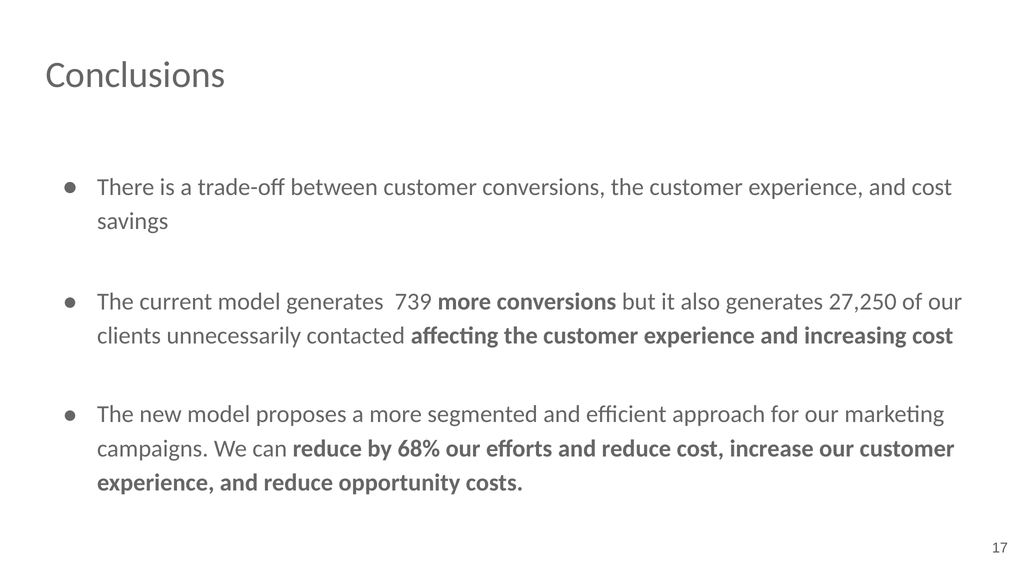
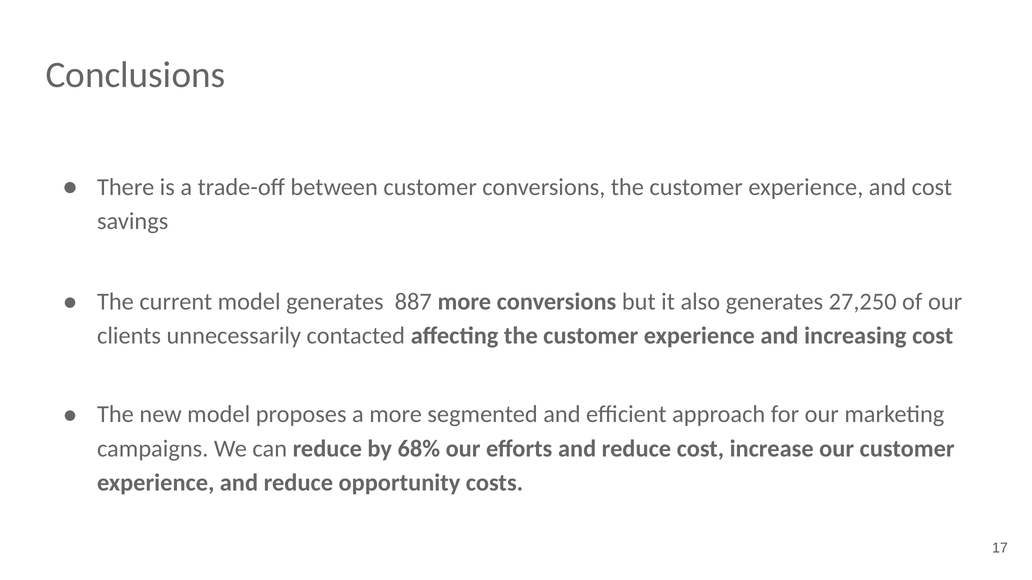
739: 739 -> 887 (413, 302)
